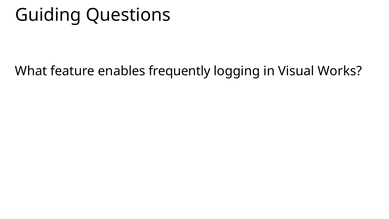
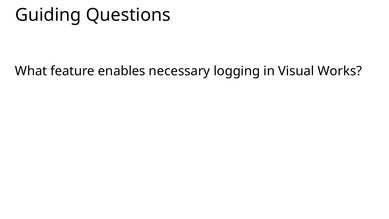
frequently: frequently -> necessary (179, 71)
